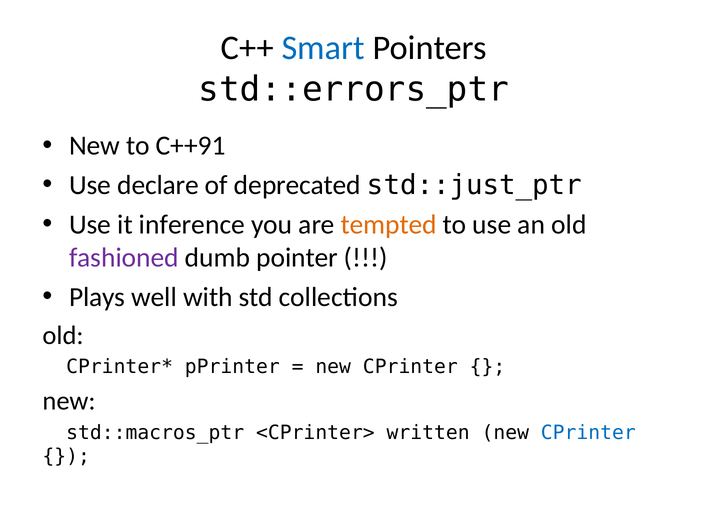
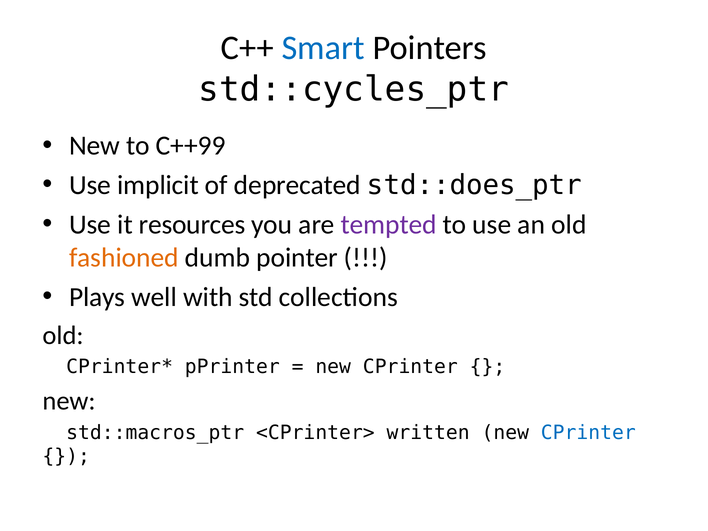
std::errors_ptr: std::errors_ptr -> std::cycles_ptr (354, 89)
C++91: C++91 -> C++99 (191, 146)
declare: declare -> implicit (158, 185)
std::just_ptr: std::just_ptr -> std::does_ptr (475, 185)
inference: inference -> resources (192, 225)
tempted colour: orange -> purple (389, 225)
fashioned colour: purple -> orange (124, 258)
